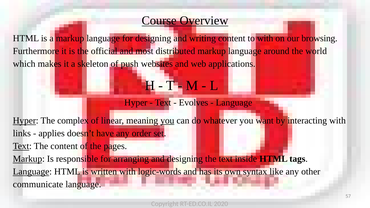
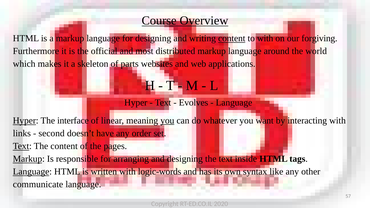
content underline: none -> present (232, 38)
browsing: browsing -> forgiving (319, 38)
push: push -> parts (130, 64)
complex: complex -> interface (73, 121)
applies: applies -> second (52, 133)
